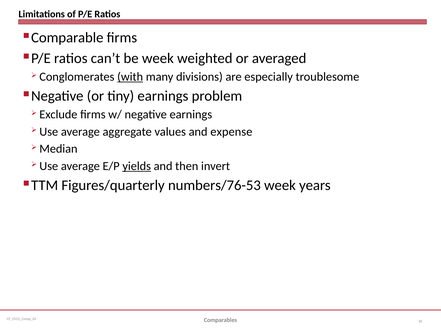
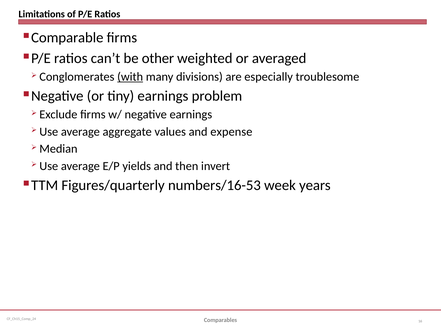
be week: week -> other (158, 58)
yields underline: present -> none (137, 166)
numbers/76-53: numbers/76-53 -> numbers/16-53 (214, 185)
